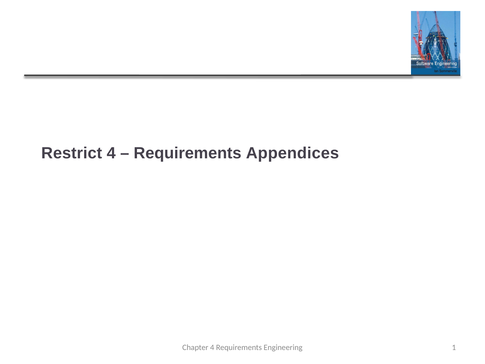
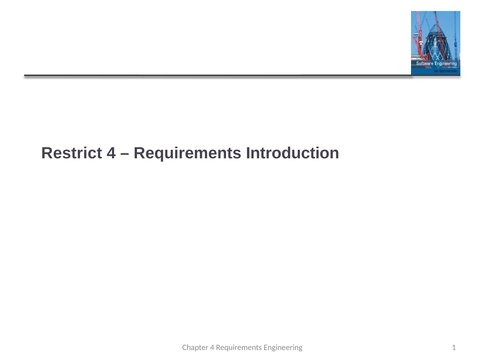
Appendices: Appendices -> Introduction (293, 153)
